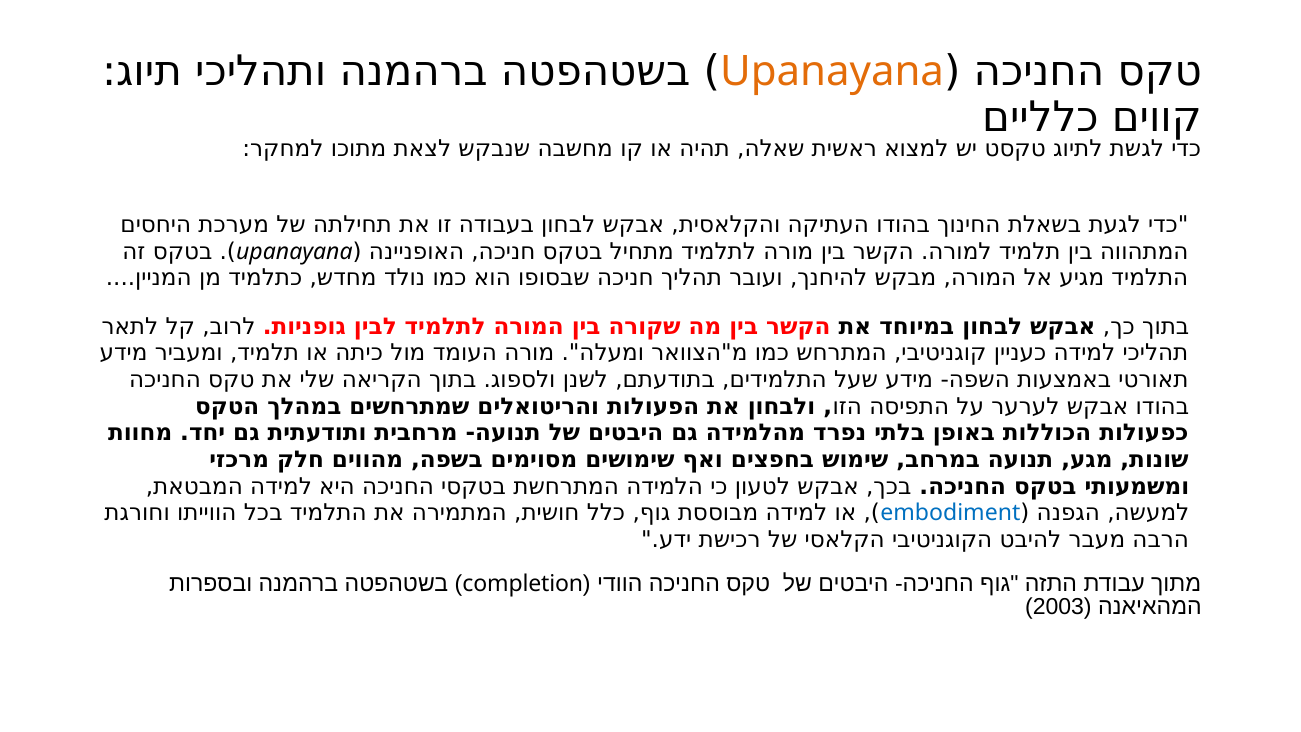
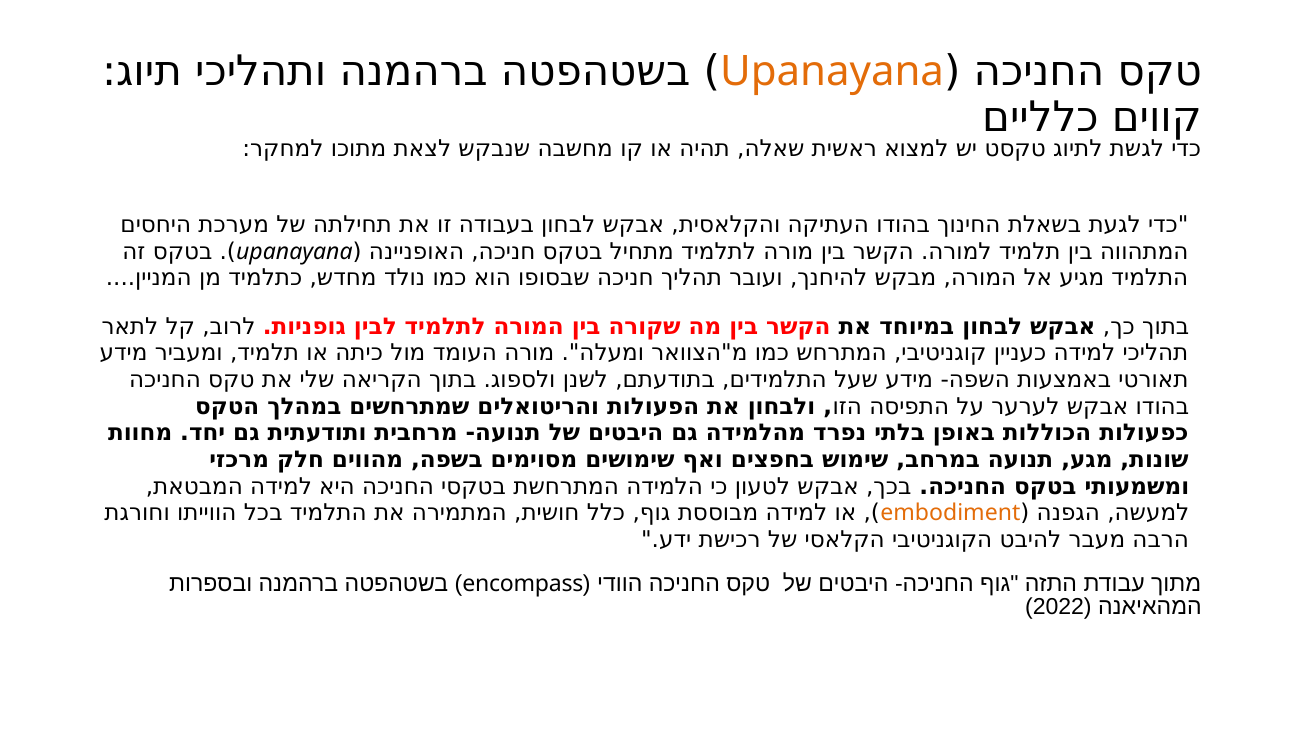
embodiment colour: blue -> orange (950, 513)
completion: completion -> encompass (523, 584)
2003: 2003 -> 2022 (1058, 606)
